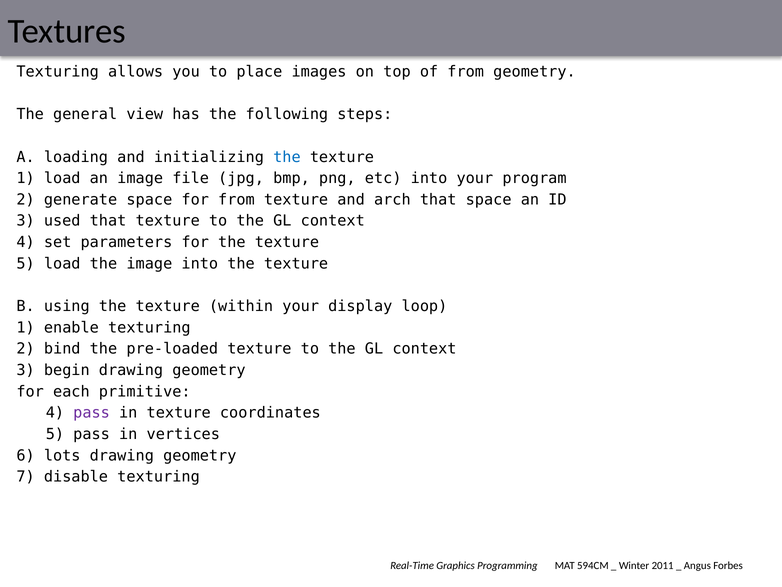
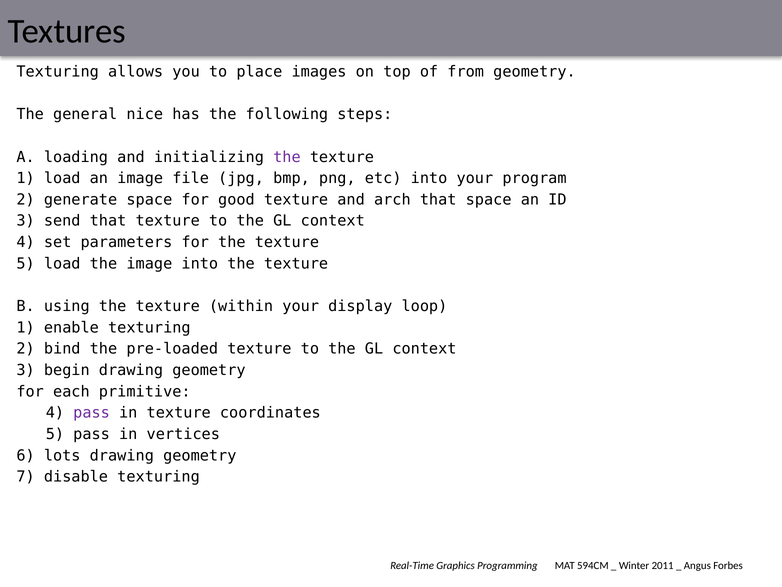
view: view -> nice (145, 114)
the colour: blue -> purple (287, 157)
for from: from -> good (236, 199)
used: used -> send (62, 221)
